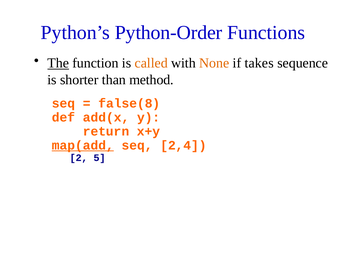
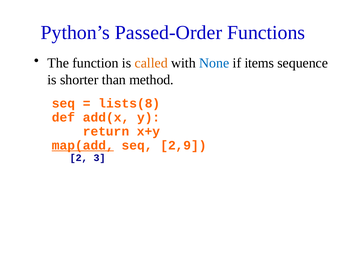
Python-Order: Python-Order -> Passed-Order (168, 33)
The underline: present -> none (58, 63)
None colour: orange -> blue (214, 63)
takes: takes -> items (259, 63)
false(8: false(8 -> lists(8 (129, 103)
2,4: 2,4 -> 2,9 (183, 145)
5: 5 -> 3 (99, 158)
